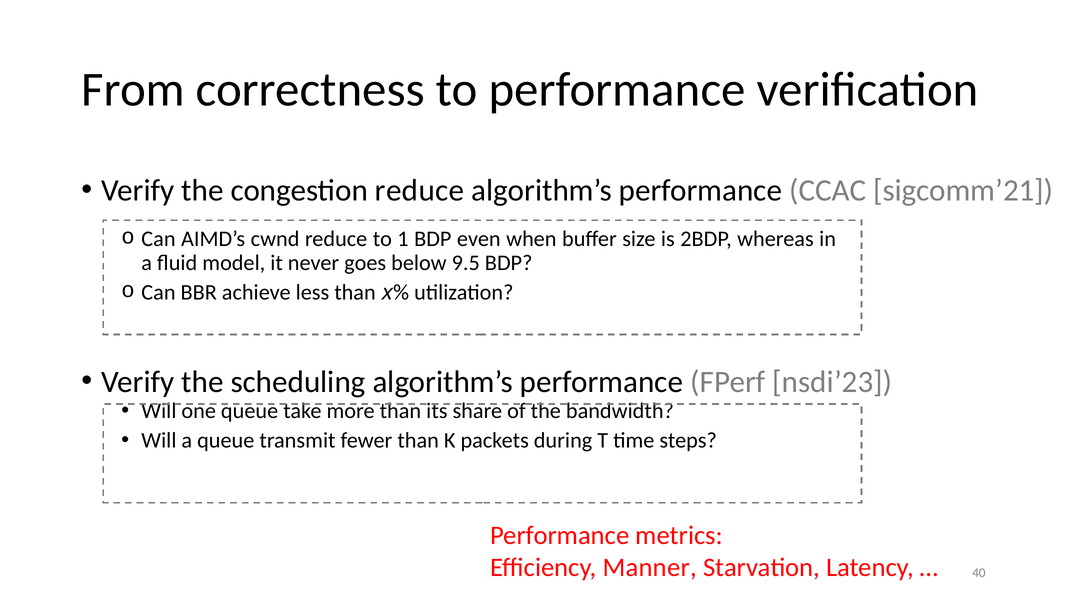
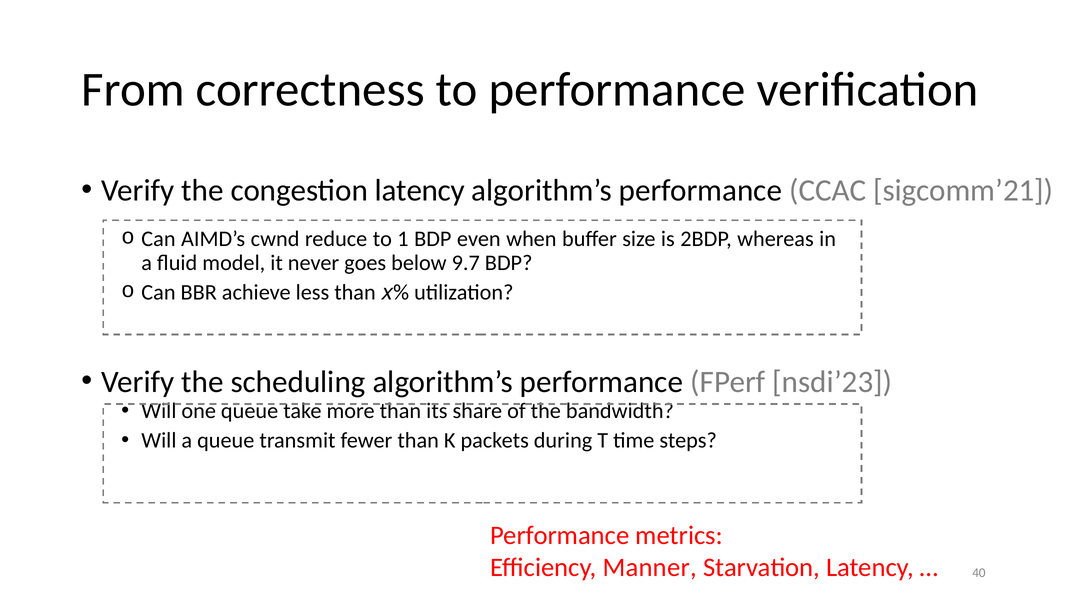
congestion reduce: reduce -> latency (420, 190)
9.5: 9.5 -> 9.7 (466, 263)
